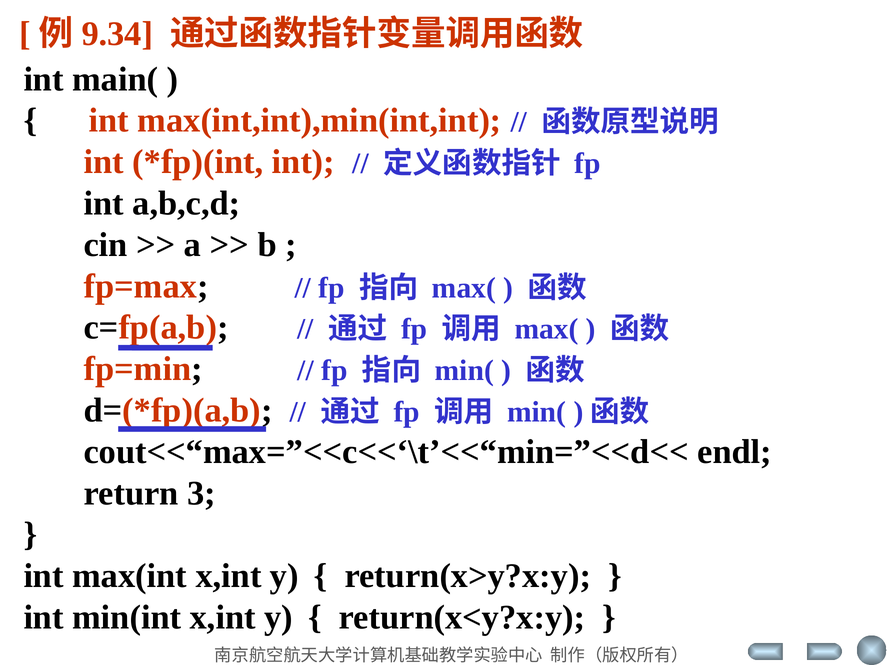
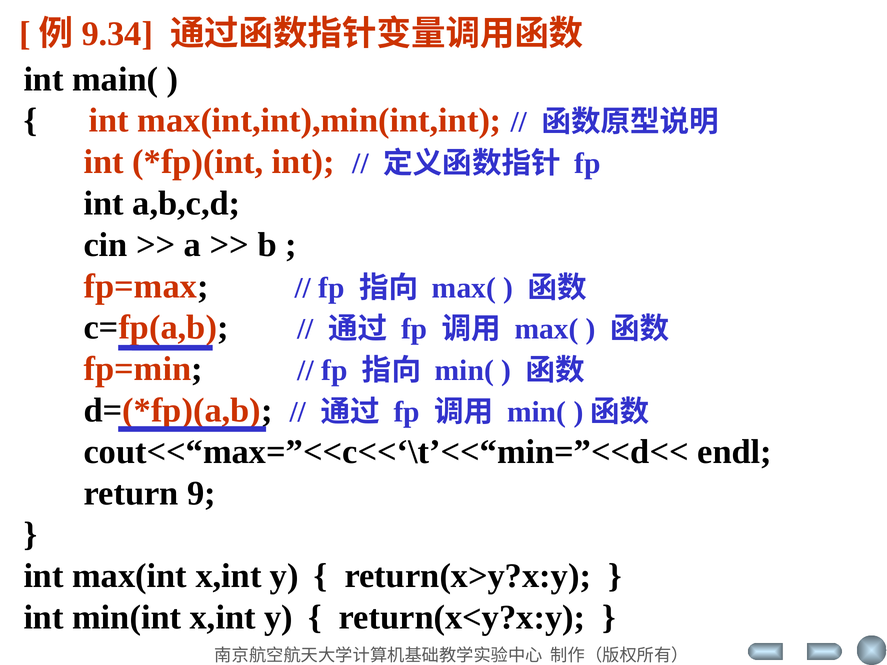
3: 3 -> 9 (202, 493)
